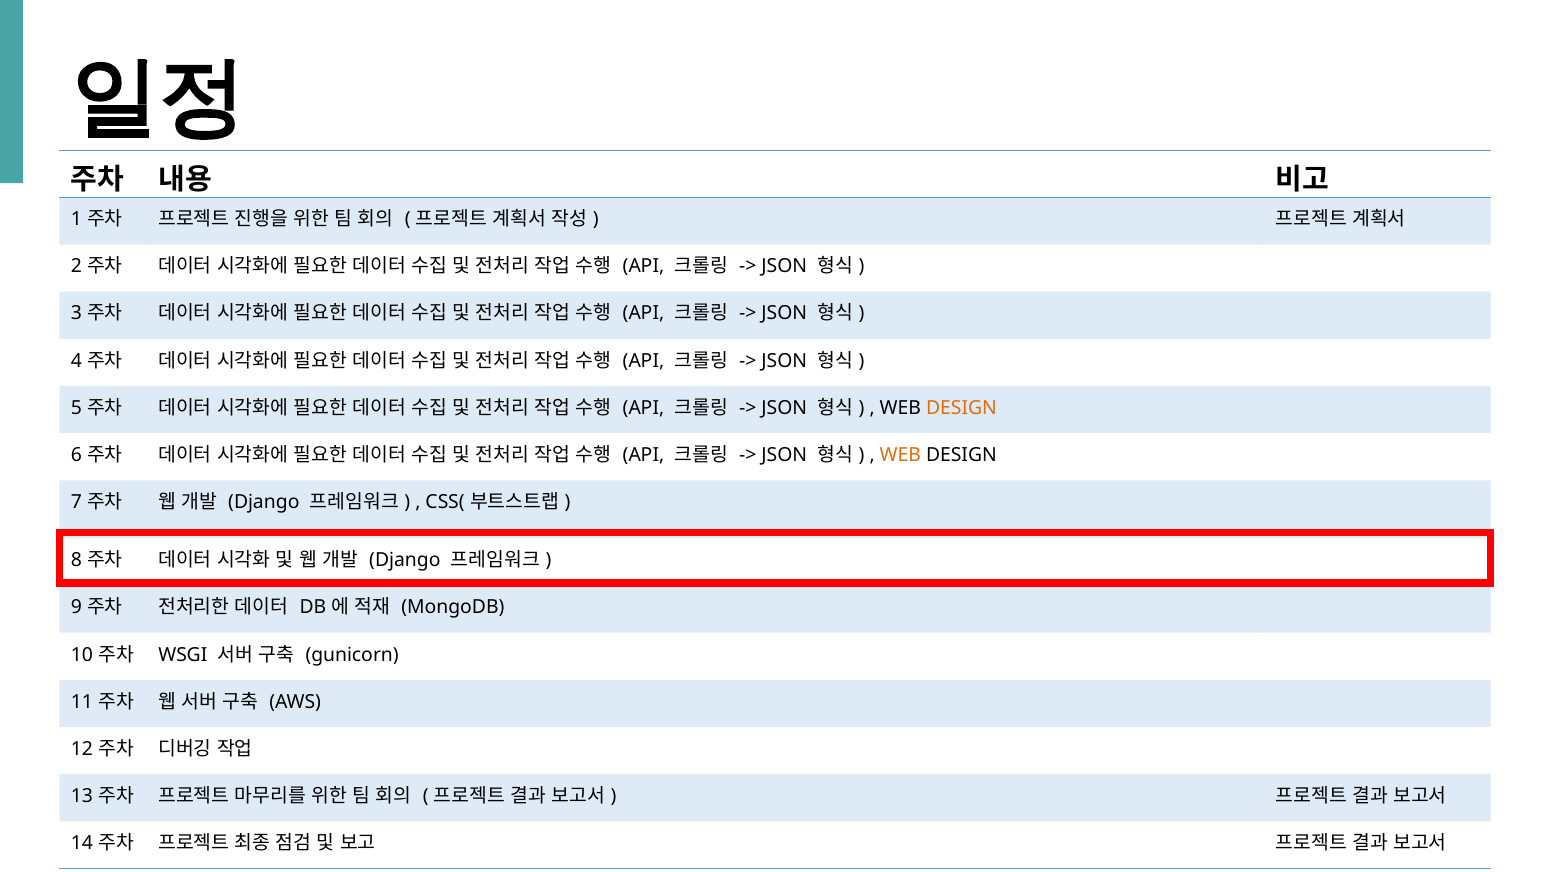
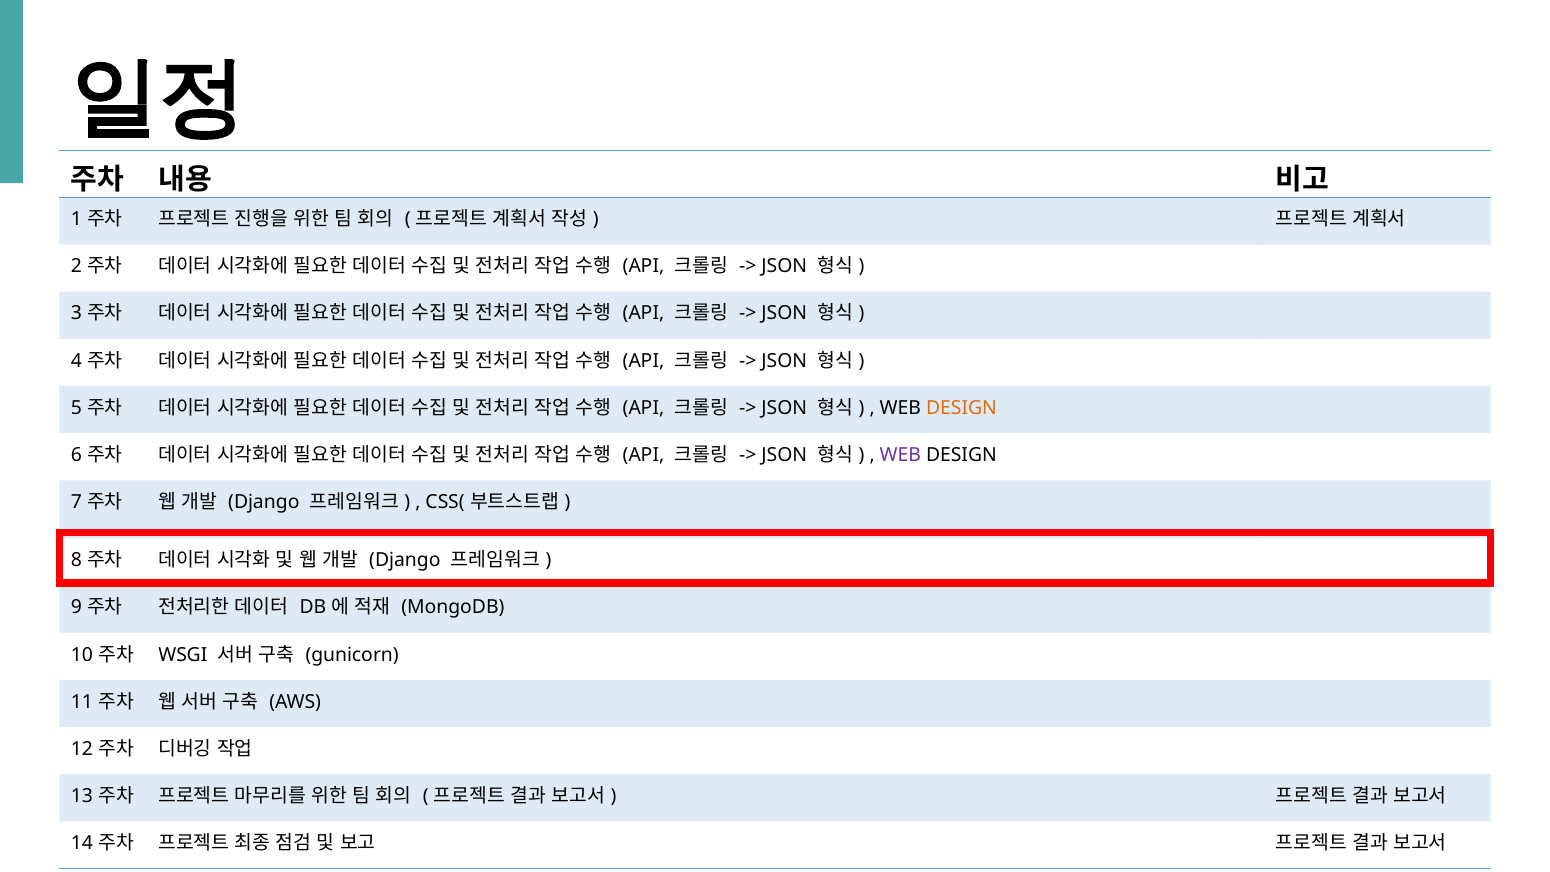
WEB colour: orange -> purple (900, 455)
